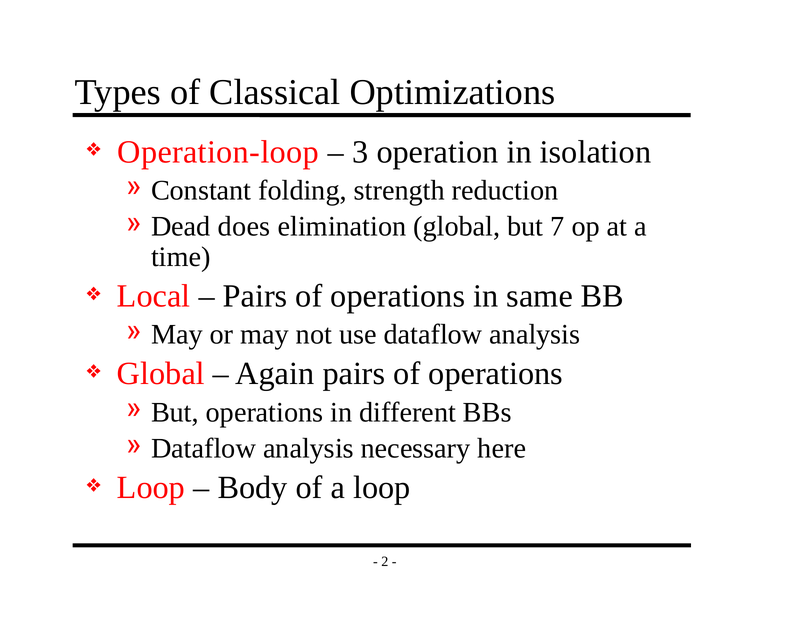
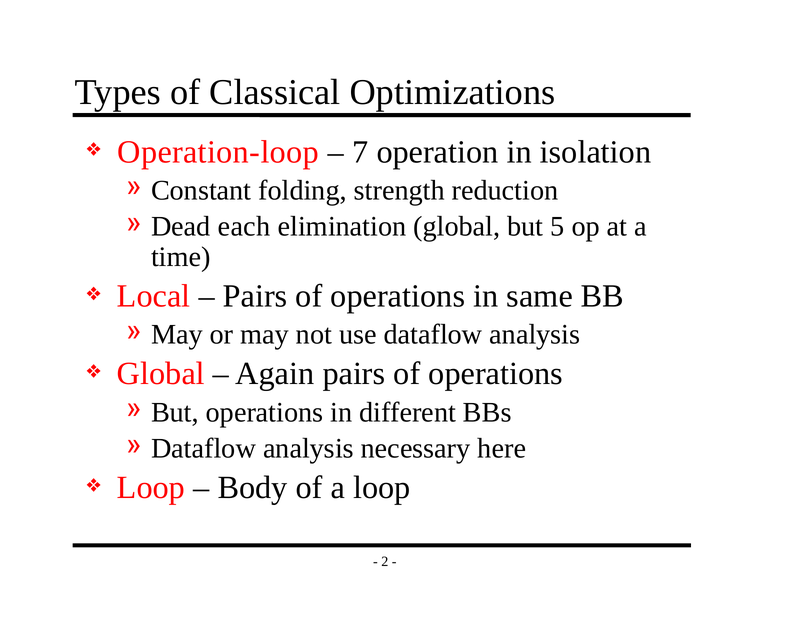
3: 3 -> 7 (360, 152)
does: does -> each (244, 227)
7: 7 -> 5 (557, 227)
